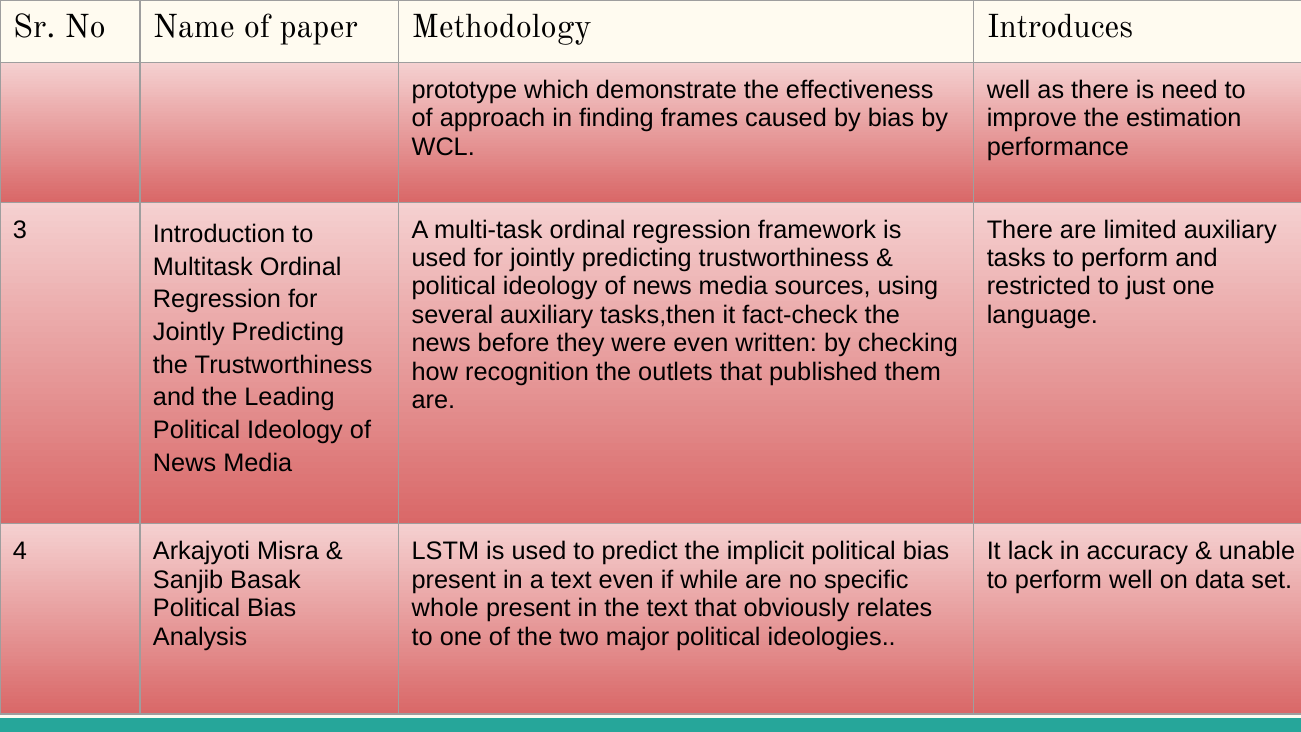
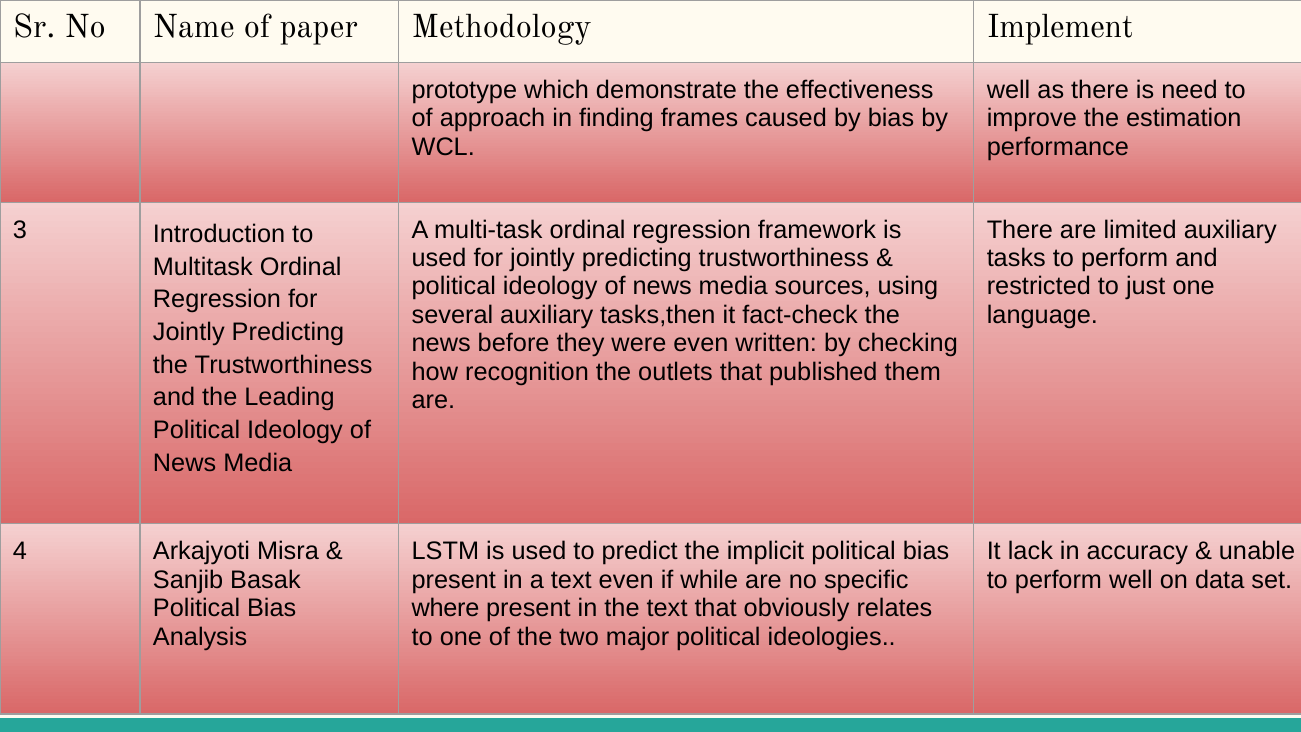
Introduces: Introduces -> Implement (1060, 27)
whole: whole -> where (446, 608)
